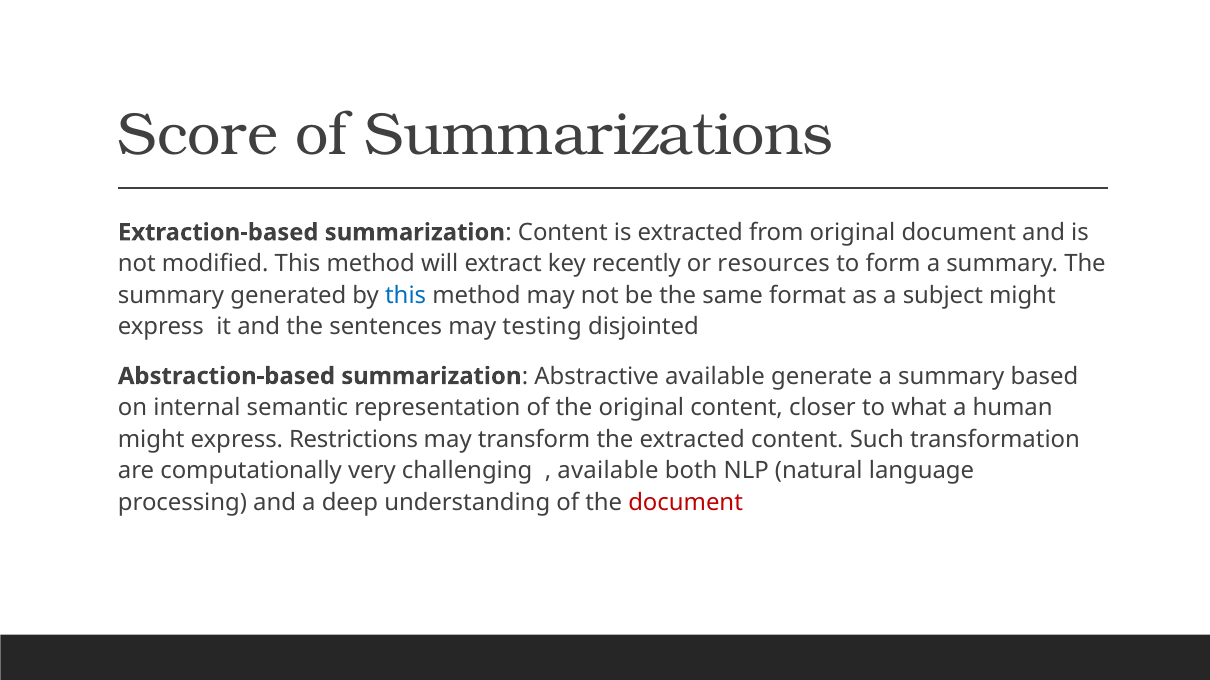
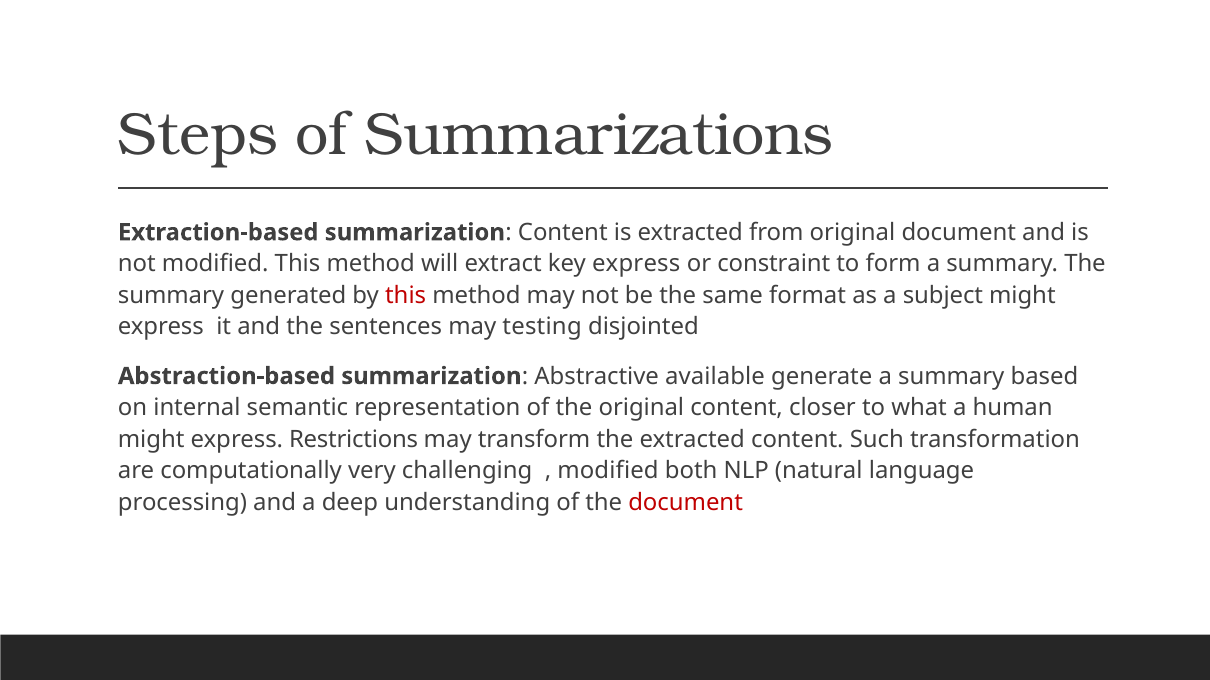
Score: Score -> Steps (198, 136)
key recently: recently -> express (636, 264)
resources: resources -> constraint (774, 264)
this colour: blue -> red (406, 296)
available: available -> modified (608, 471)
